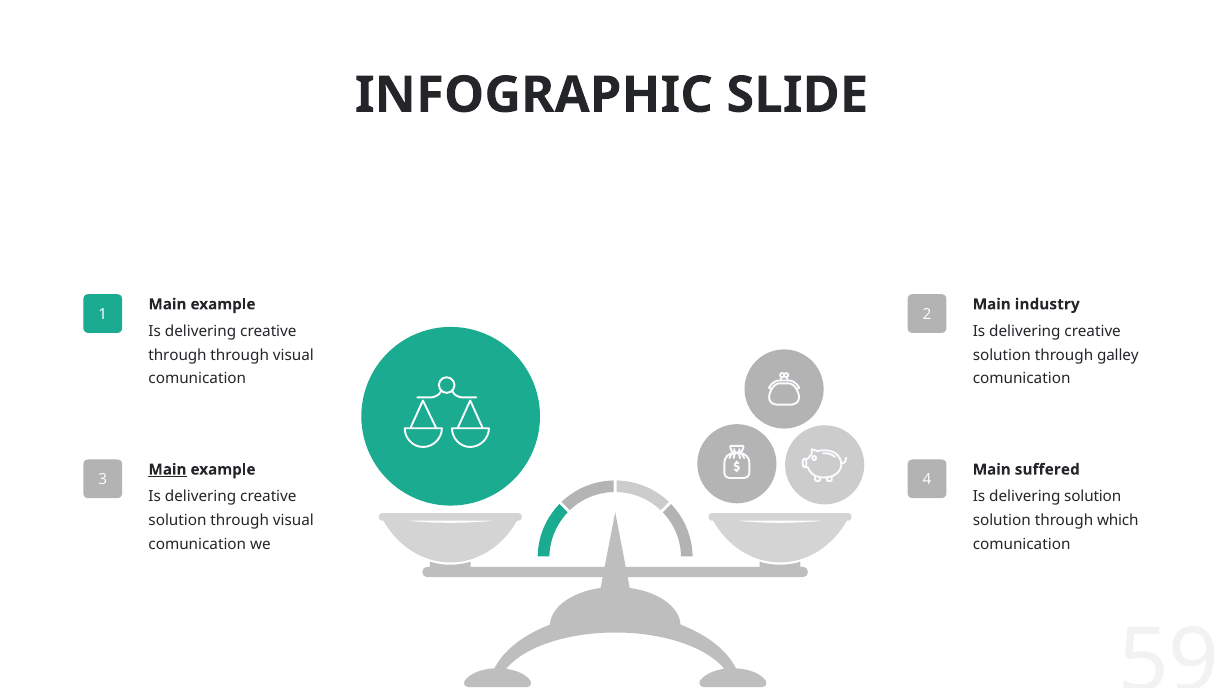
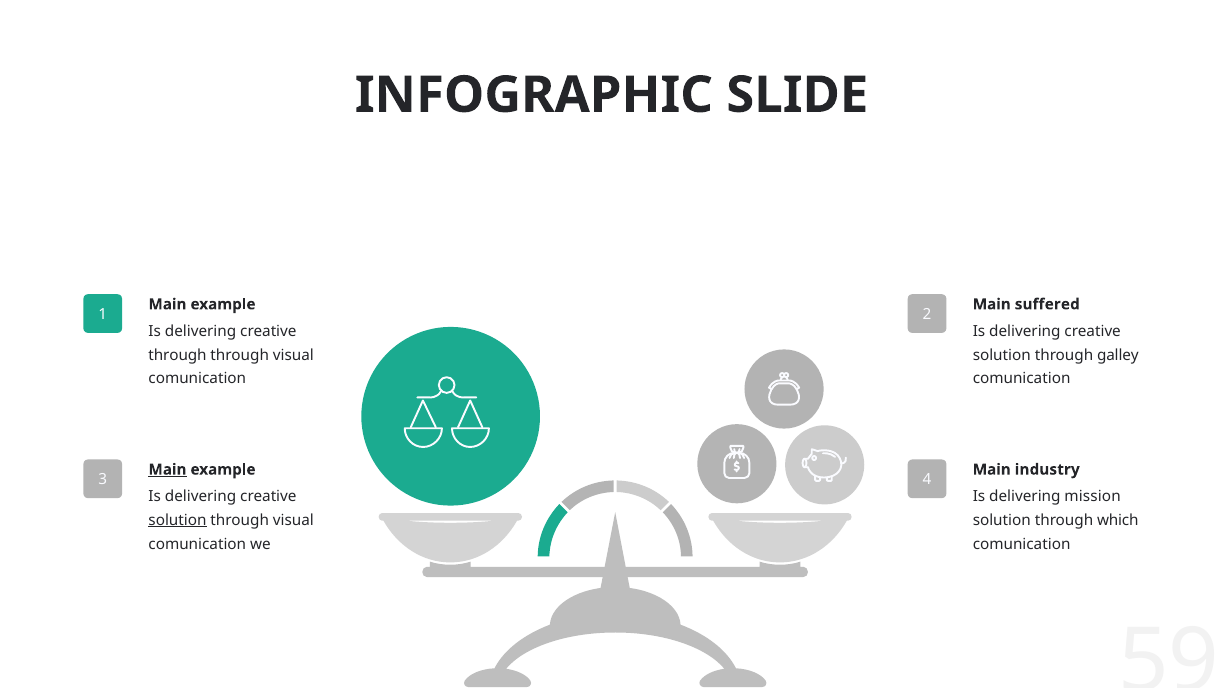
industry: industry -> suffered (1047, 304)
suffered: suffered -> industry (1047, 469)
delivering solution: solution -> mission (1093, 496)
solution underline: none -> present (177, 520)
